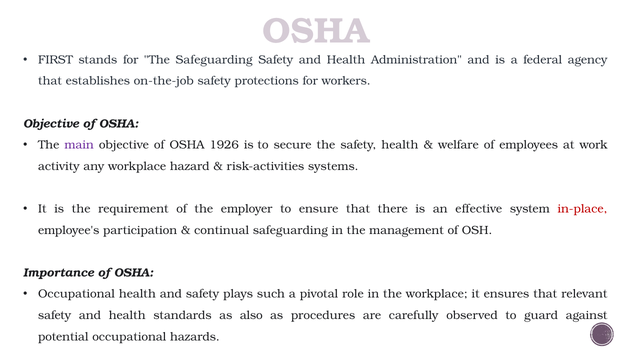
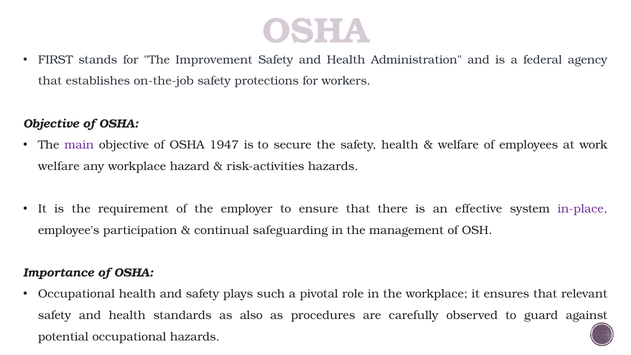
The Safeguarding: Safeguarding -> Improvement (214, 60)
1926: 1926 -> 1947 (224, 145)
activity: activity -> welfare (59, 166)
risk-activities systems: systems -> hazards (333, 166)
in-place colour: red -> purple (582, 209)
